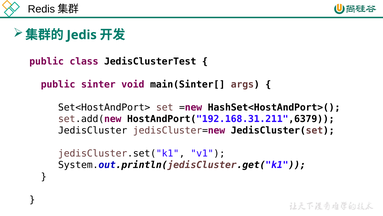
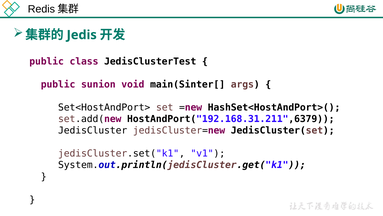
sinter: sinter -> sunion (98, 84)
